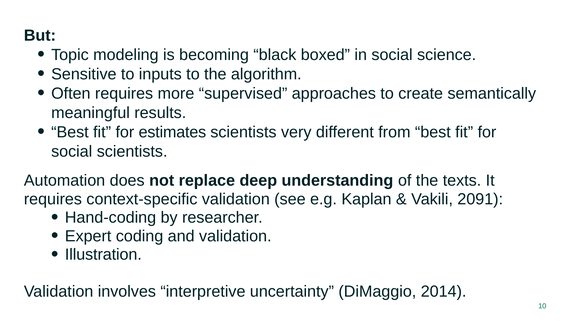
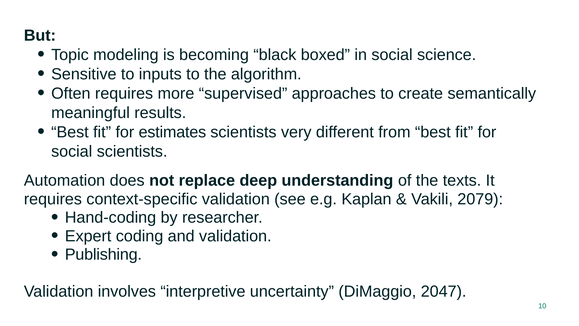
2091: 2091 -> 2079 (480, 199)
Illustration: Illustration -> Publishing (103, 254)
2014: 2014 -> 2047 (444, 291)
